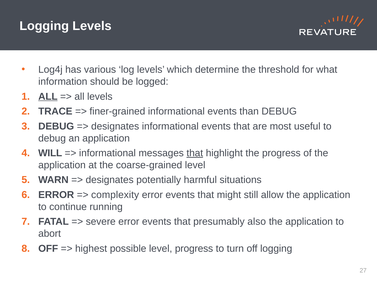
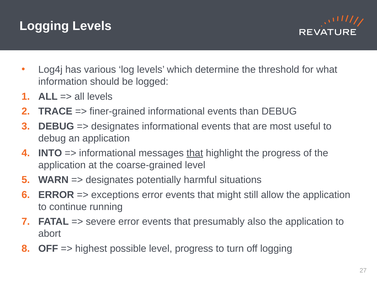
ALL underline: present -> none (48, 96)
WILL: WILL -> INTO (50, 153)
complexity: complexity -> exceptions (115, 195)
